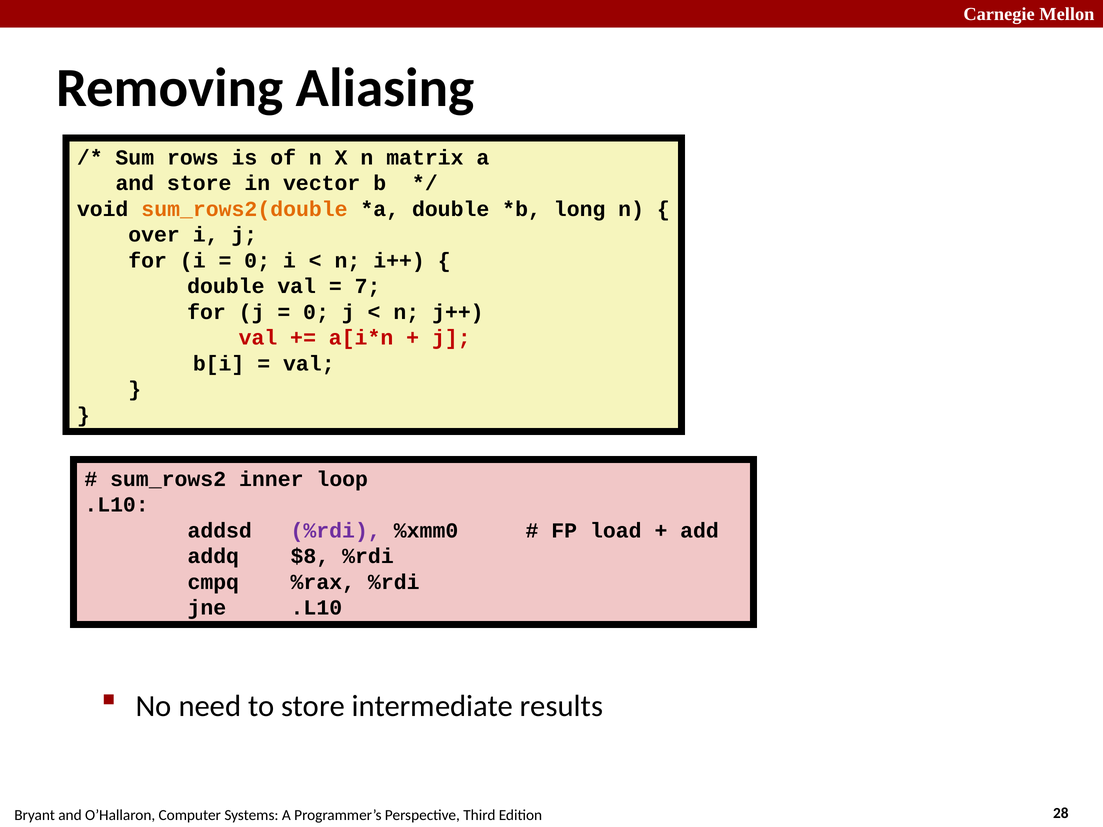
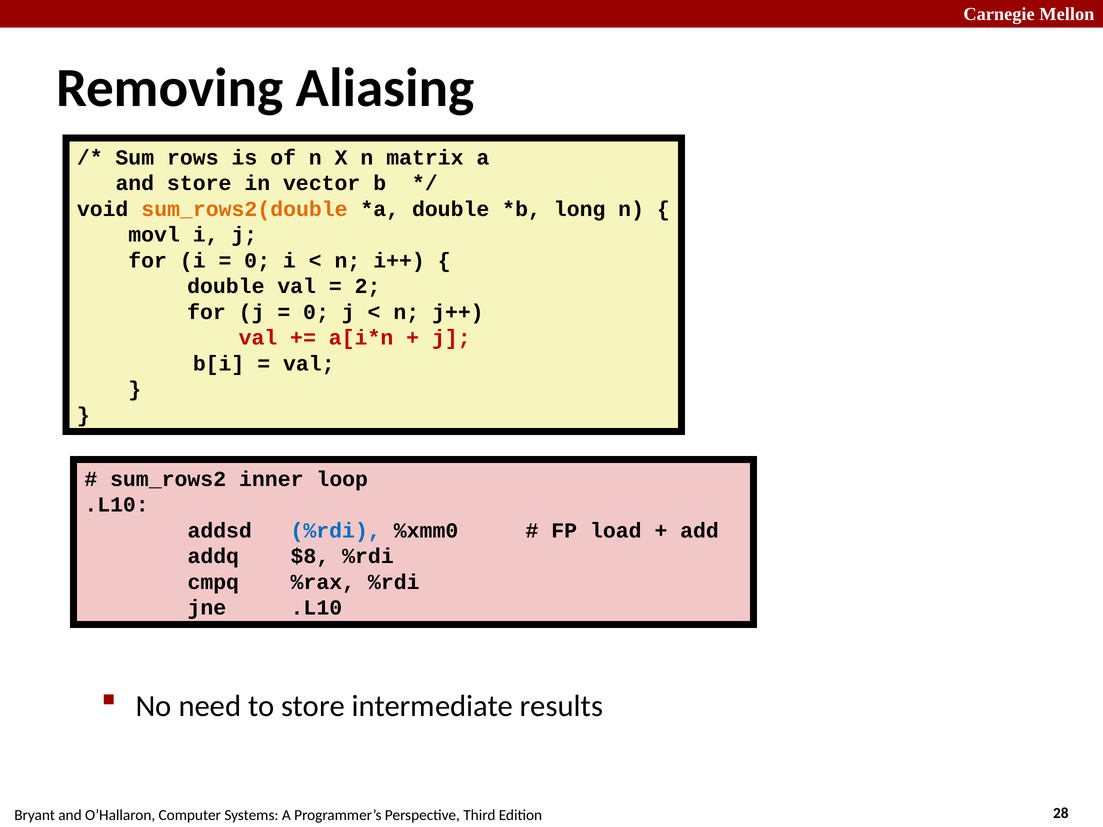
over: over -> movl (154, 235)
7: 7 -> 2 (368, 286)
%rdi colour: purple -> blue (336, 531)
